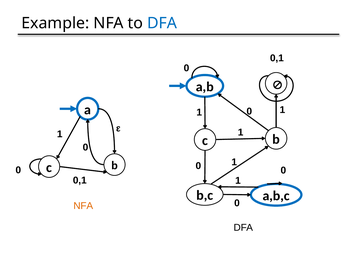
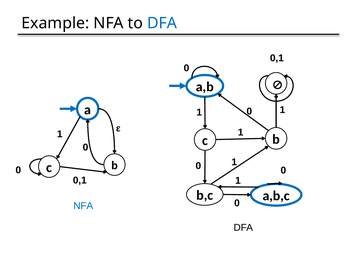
NFA colour: orange -> blue (83, 206)
